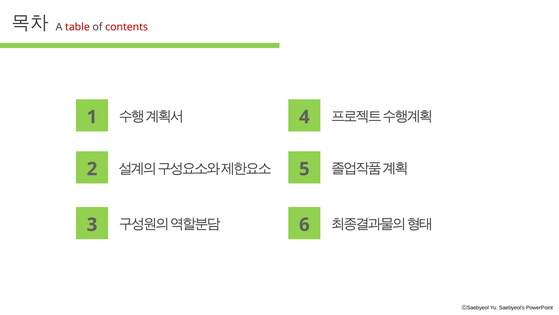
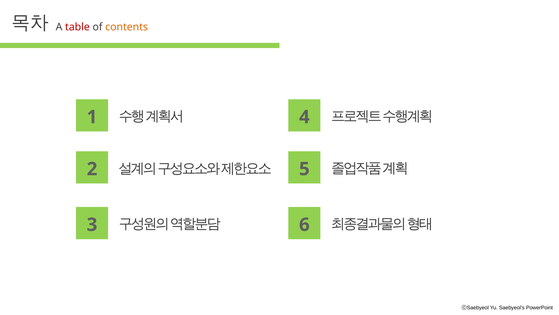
contents colour: red -> orange (127, 27)
